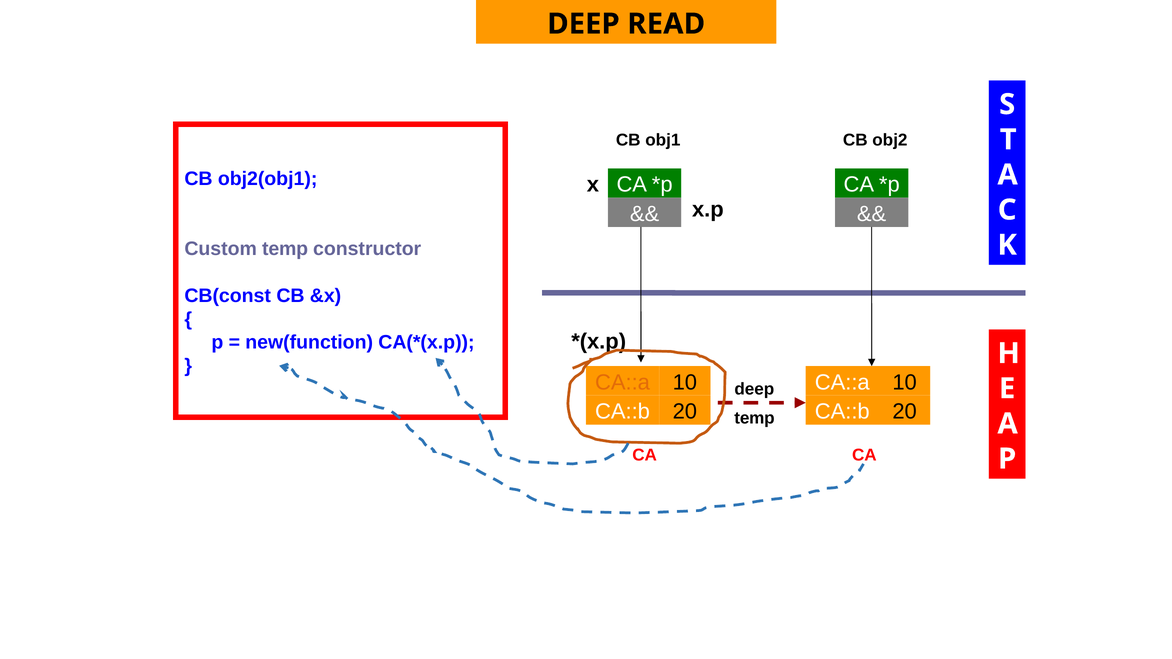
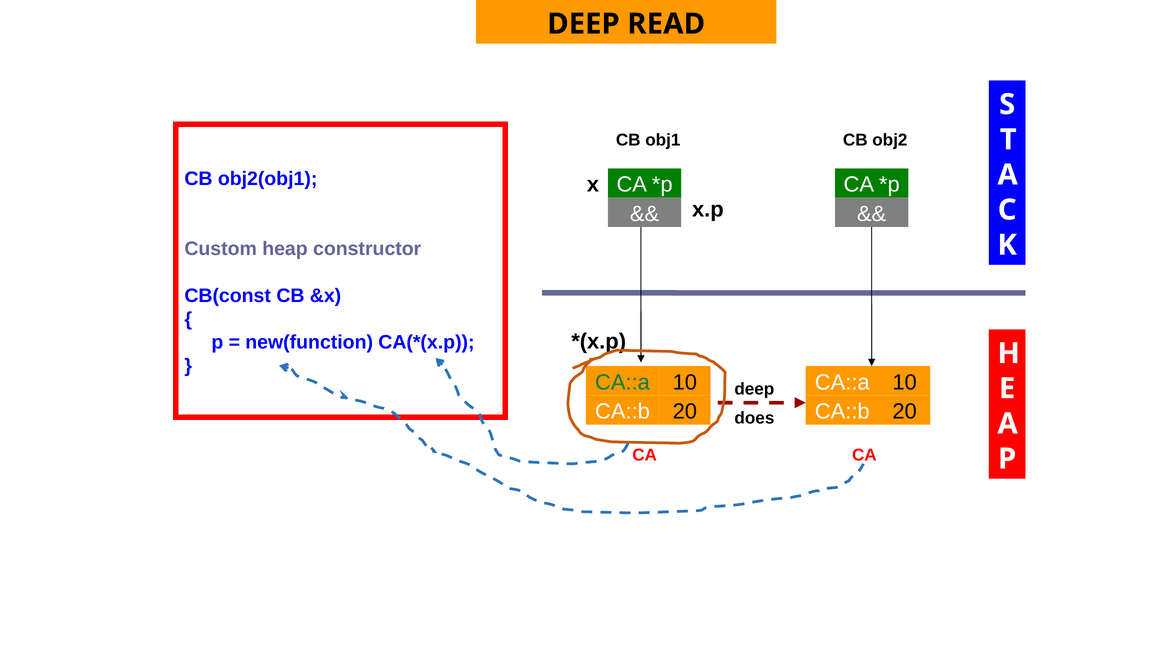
Custom temp: temp -> heap (285, 249)
CA::a colour: orange -> green (623, 382)
temp: temp -> does (754, 418)
